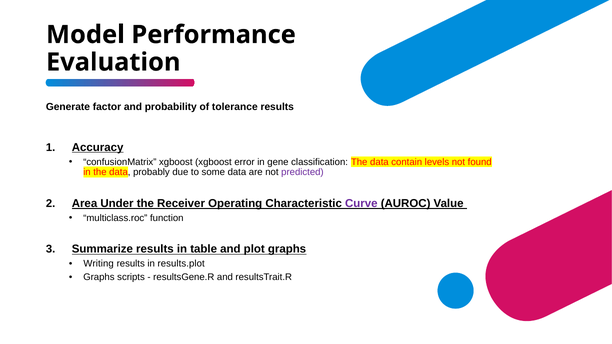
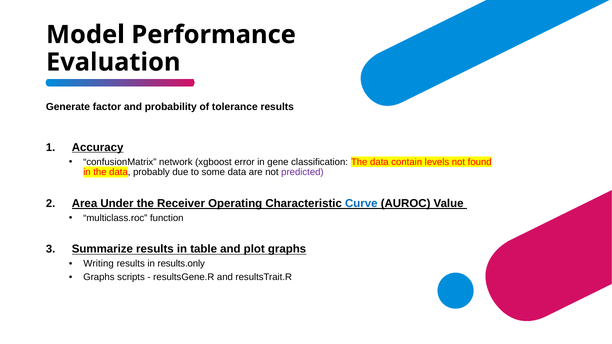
confusionMatrix xgboost: xgboost -> network (176, 162)
Curve colour: purple -> blue (361, 204)
results.plot: results.plot -> results.only (181, 264)
